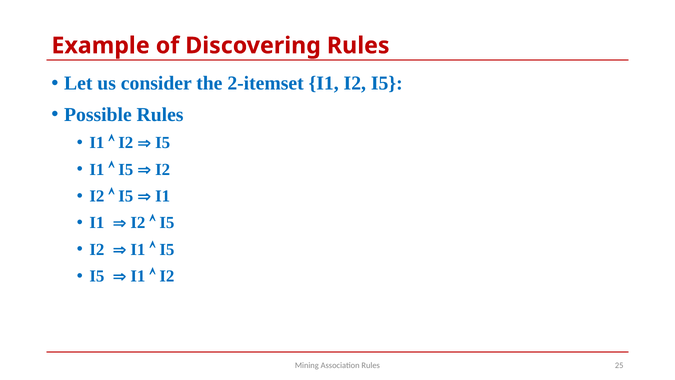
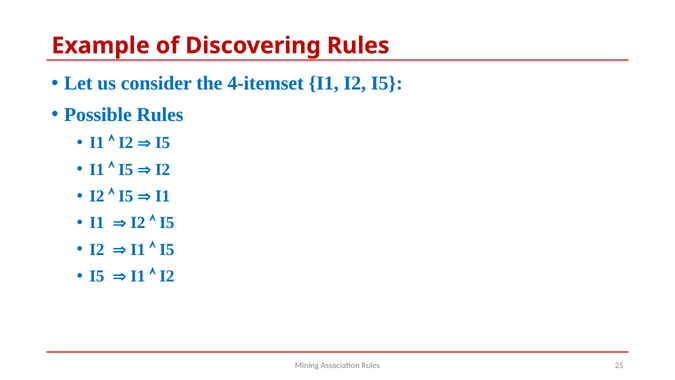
2-itemset: 2-itemset -> 4-itemset (266, 83)
